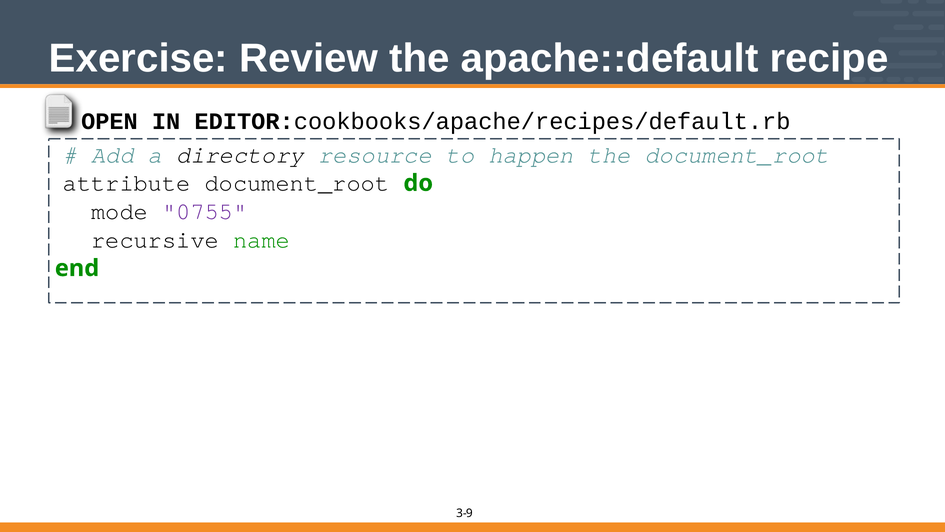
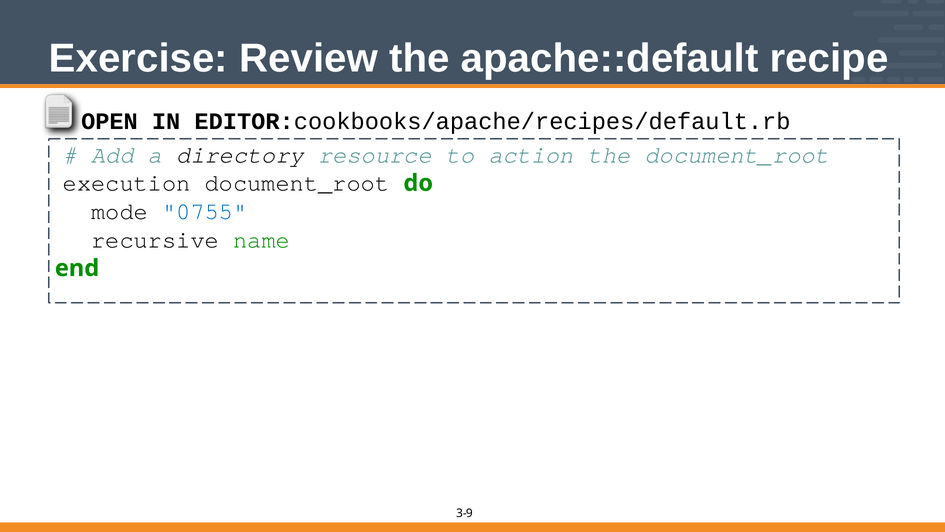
happen: happen -> action (531, 155)
attribute: attribute -> execution (127, 183)
0755 colour: purple -> blue (205, 211)
